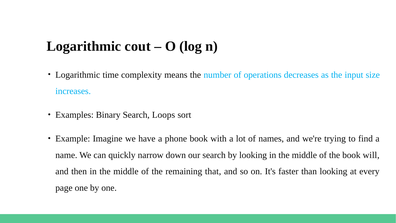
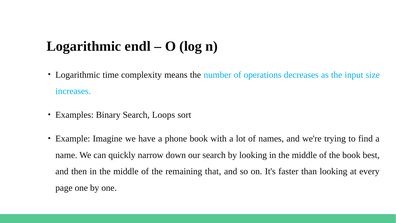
cout: cout -> endl (138, 46)
will: will -> best (371, 155)
